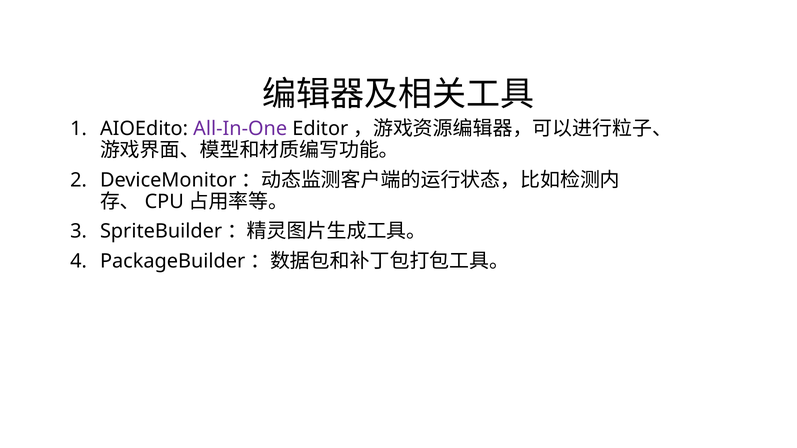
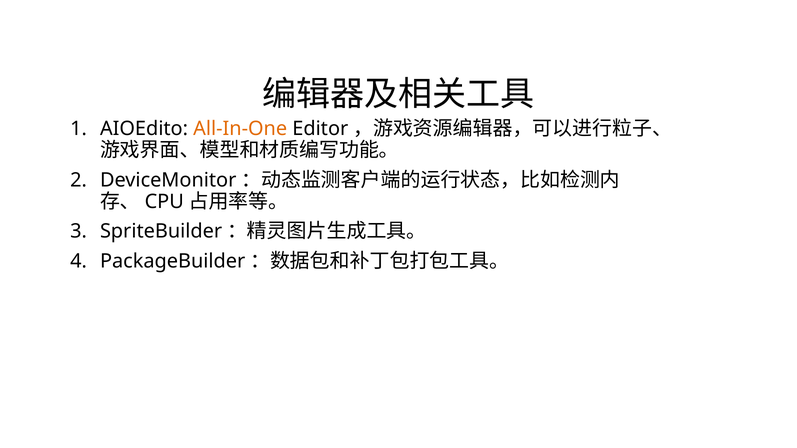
All-In-One colour: purple -> orange (240, 129)
